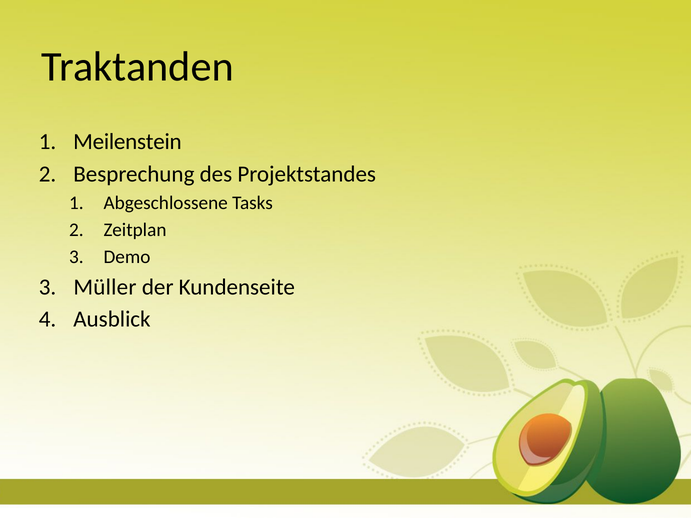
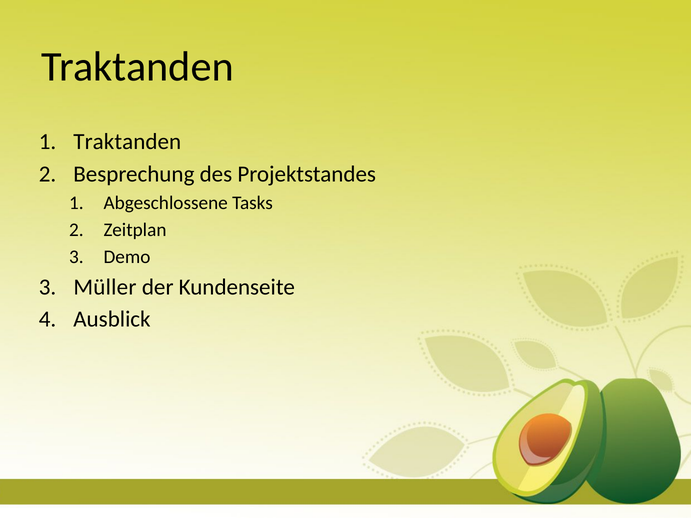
Meilenstein: Meilenstein -> Traktanden (127, 142)
